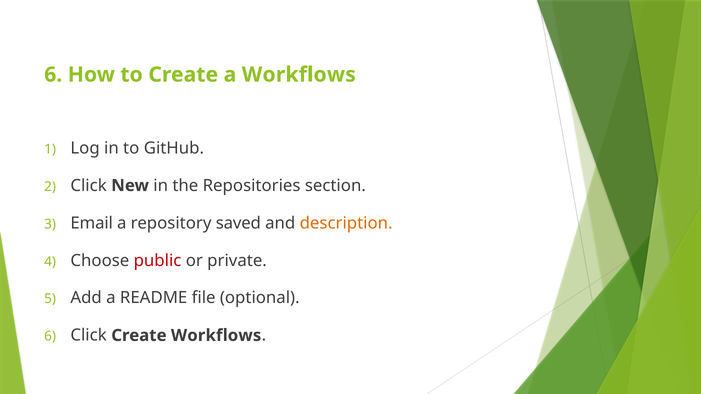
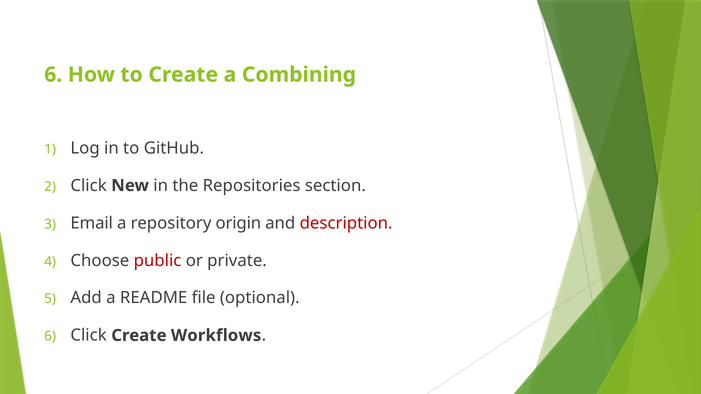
a Workflows: Workflows -> Combining (299, 75)
saved: saved -> origin (238, 223)
description colour: orange -> red (346, 223)
